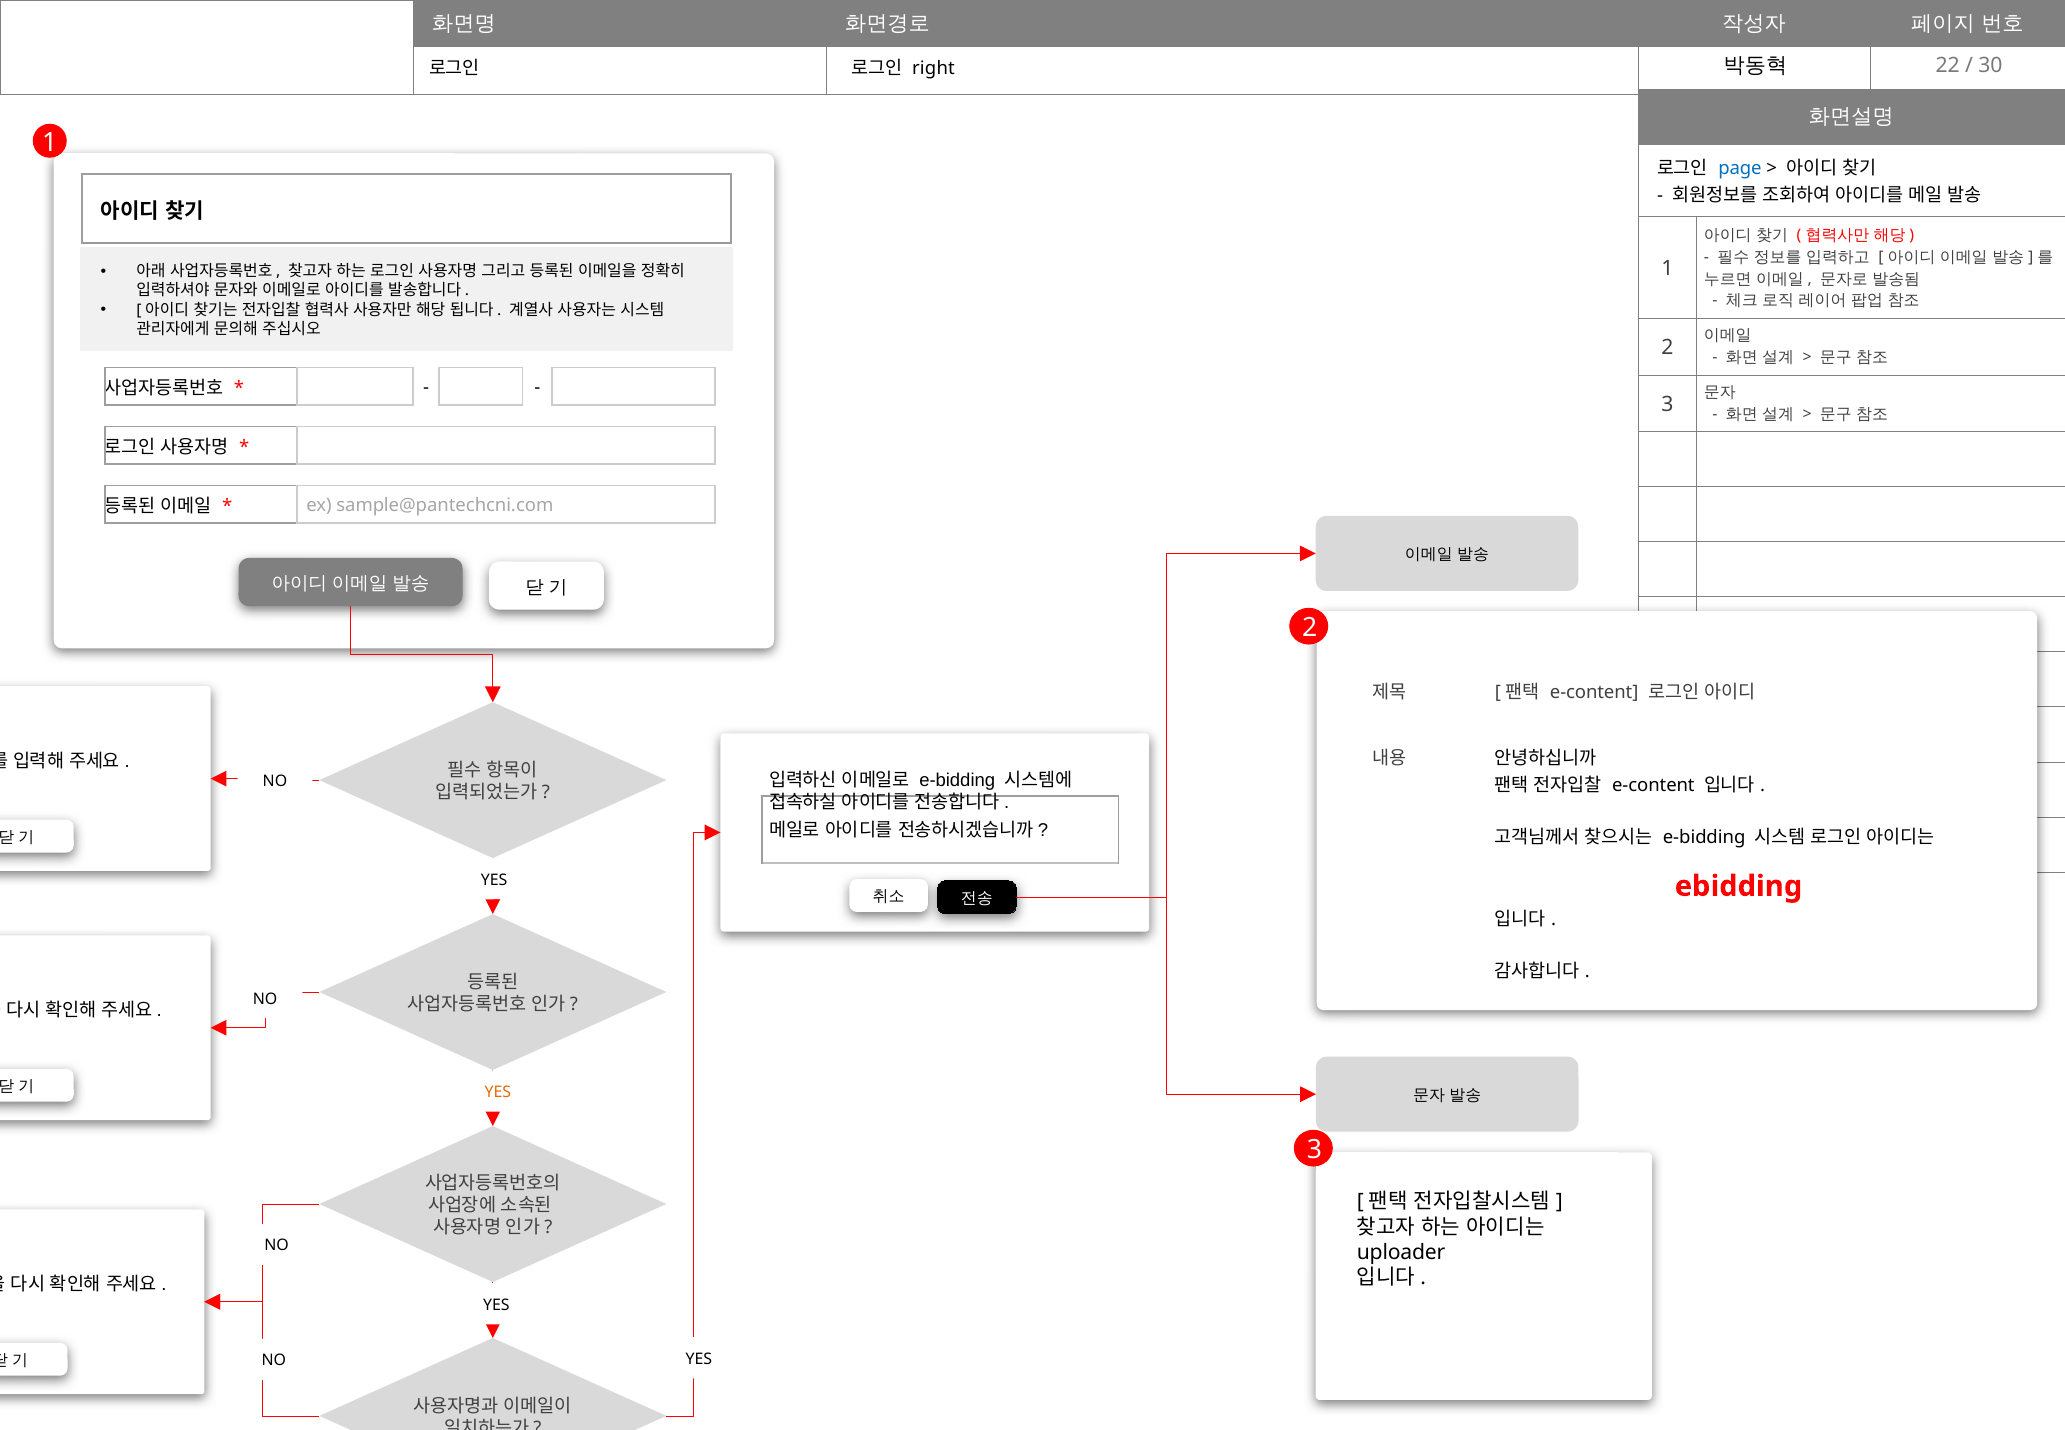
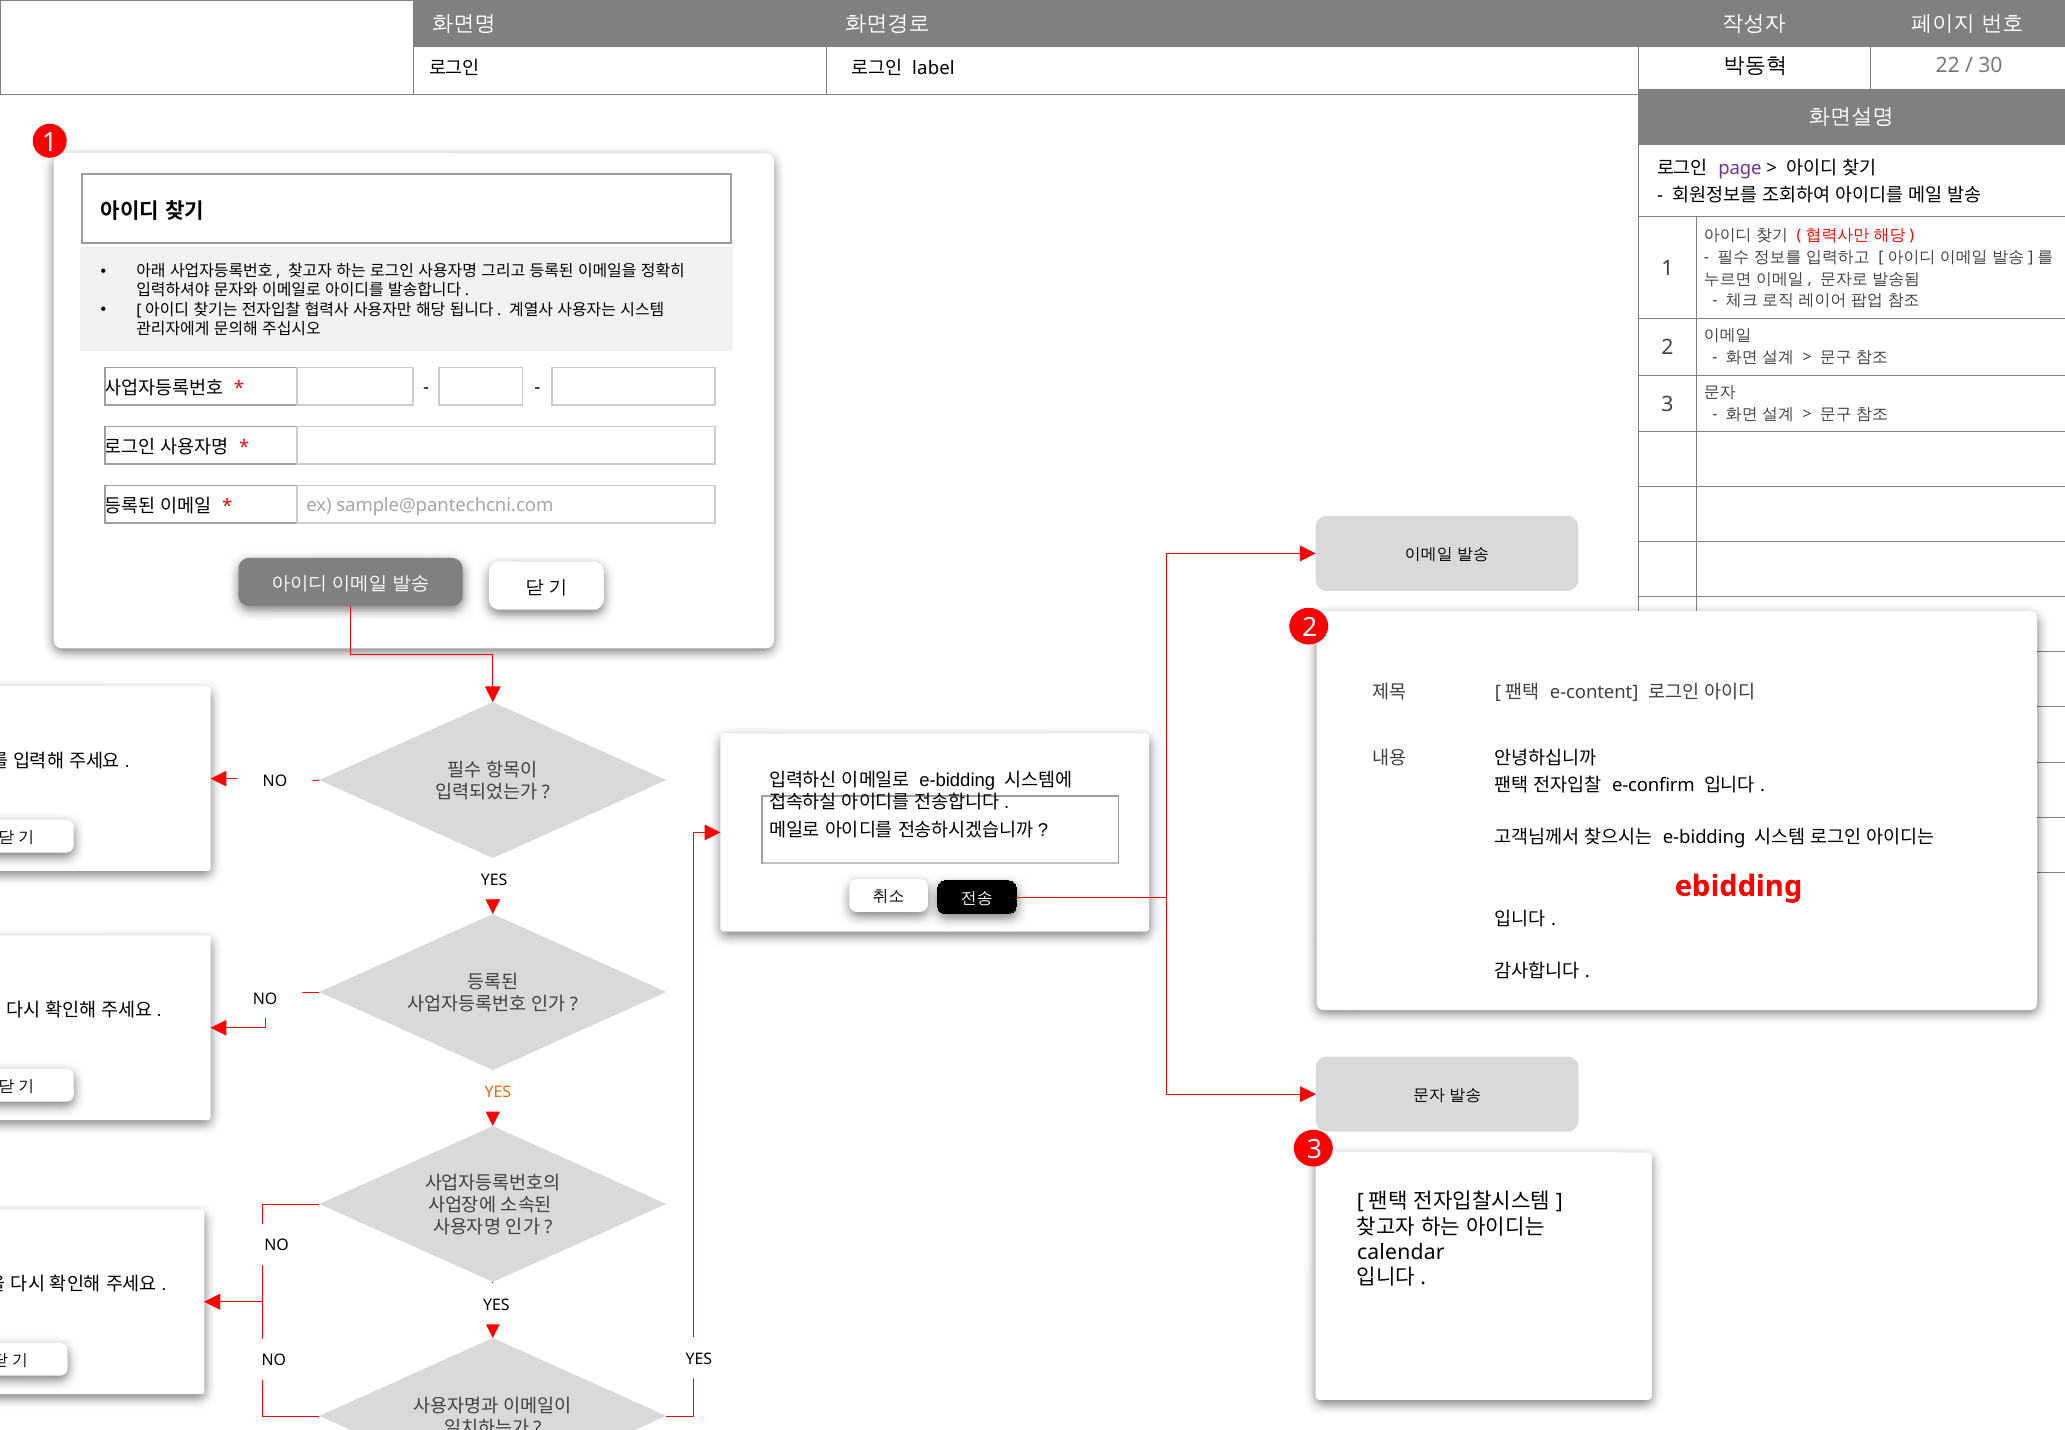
right: right -> label (933, 68)
page colour: blue -> purple (1740, 169)
e-content: e-content -> e-confirm (1653, 785)
uploader: uploader -> calendar (1401, 1252)
